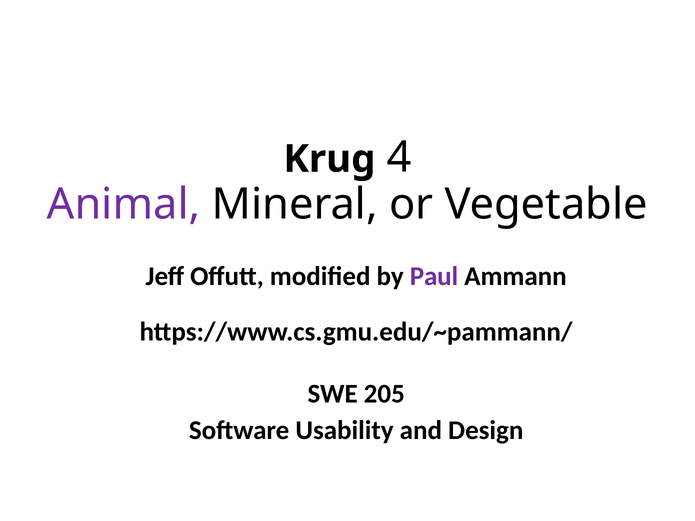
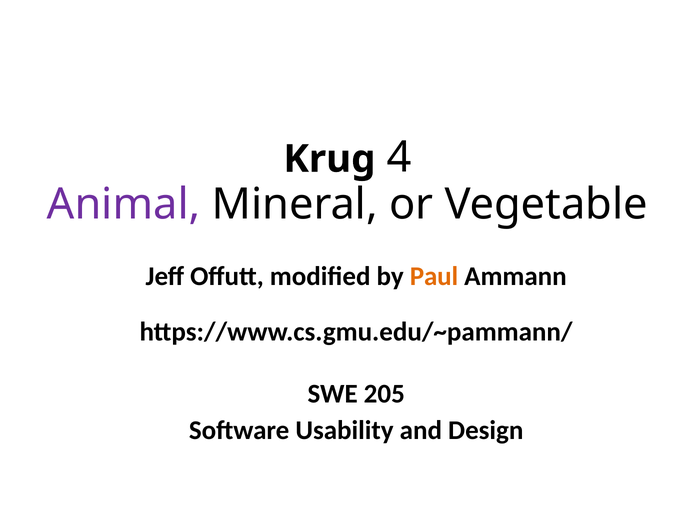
Paul colour: purple -> orange (434, 277)
